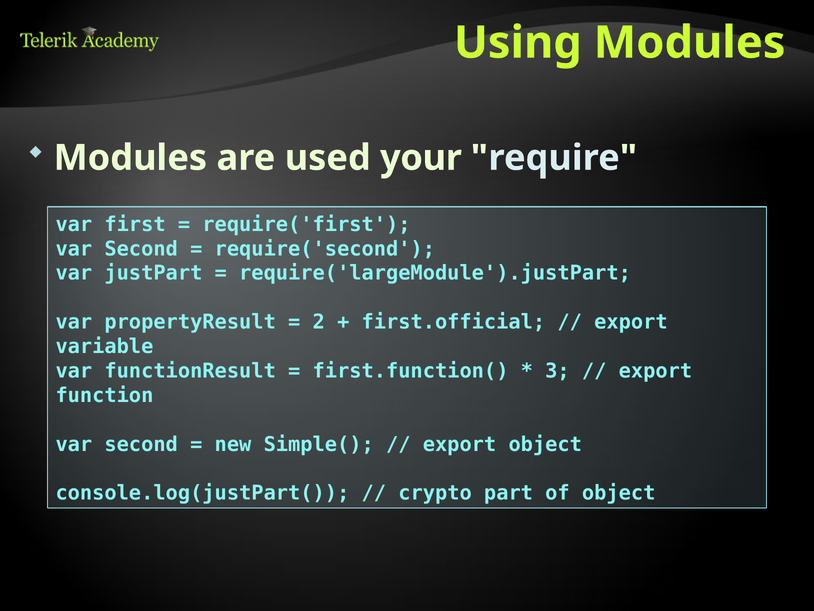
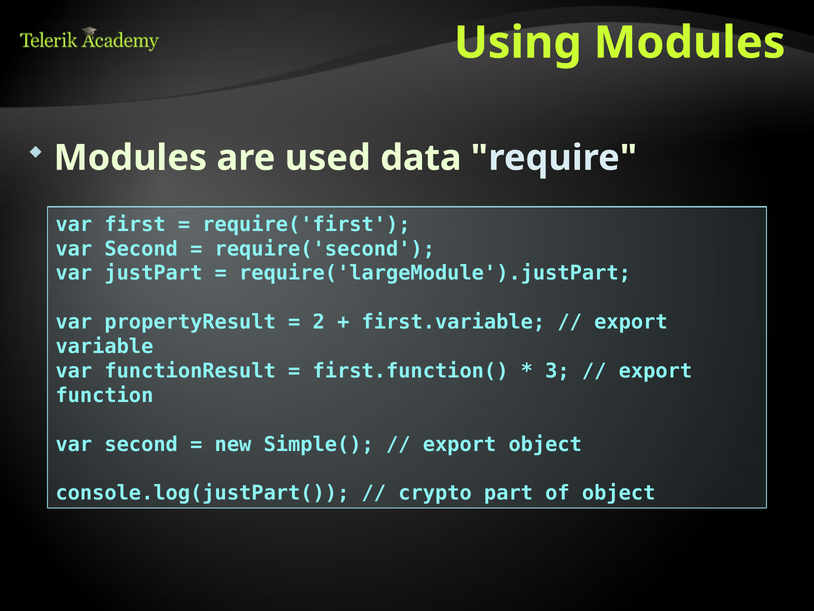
your: your -> data (421, 158)
first.official: first.official -> first.variable (453, 322)
